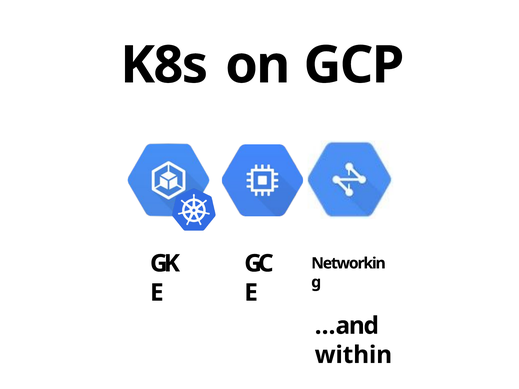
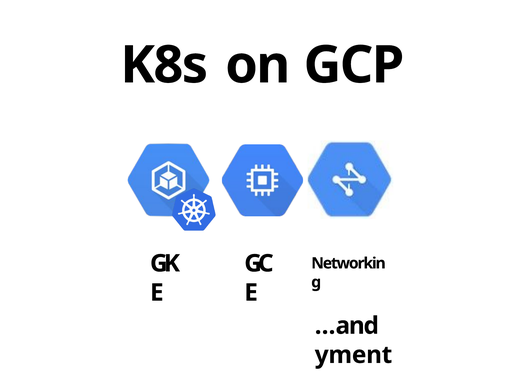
within: within -> yment (354, 355)
